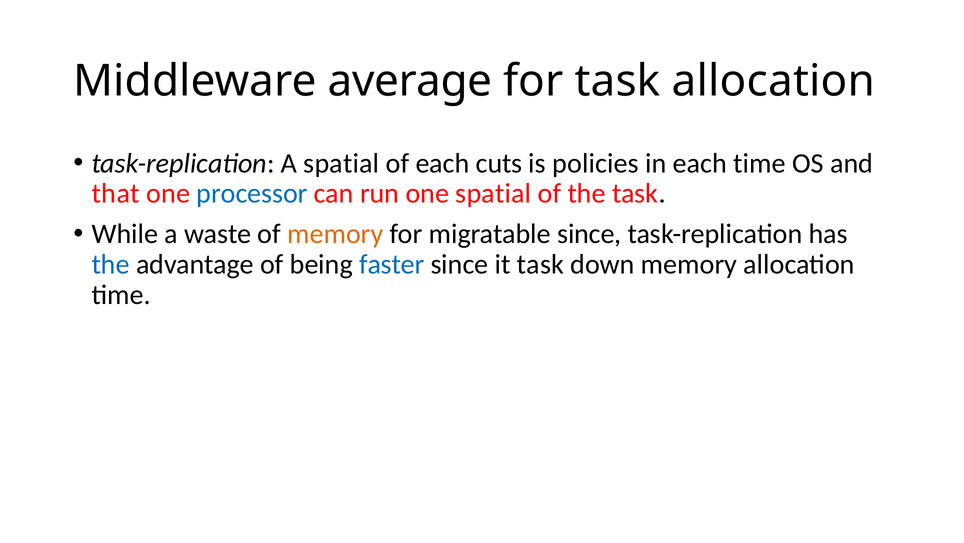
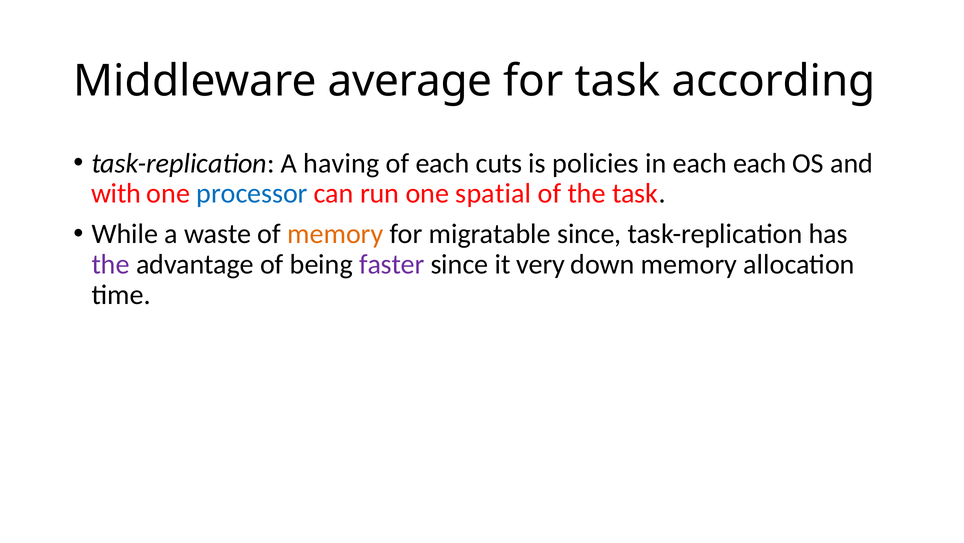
task allocation: allocation -> according (774, 81)
A spatial: spatial -> having (341, 163)
each time: time -> each (760, 163)
that: that -> with (116, 193)
the colour: blue -> purple (111, 264)
faster colour: blue -> purple (392, 264)
it task: task -> very (541, 264)
